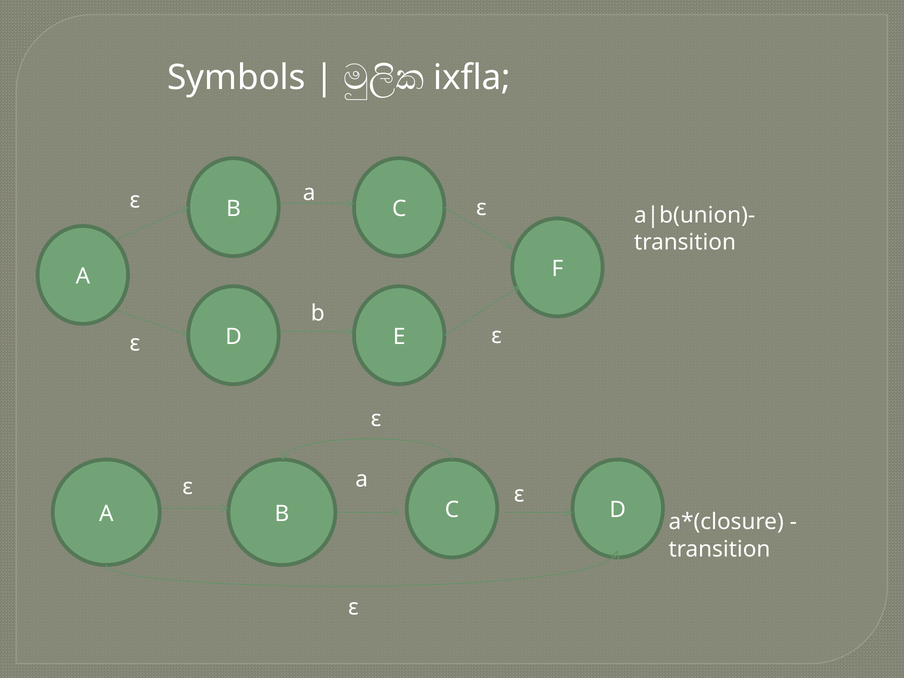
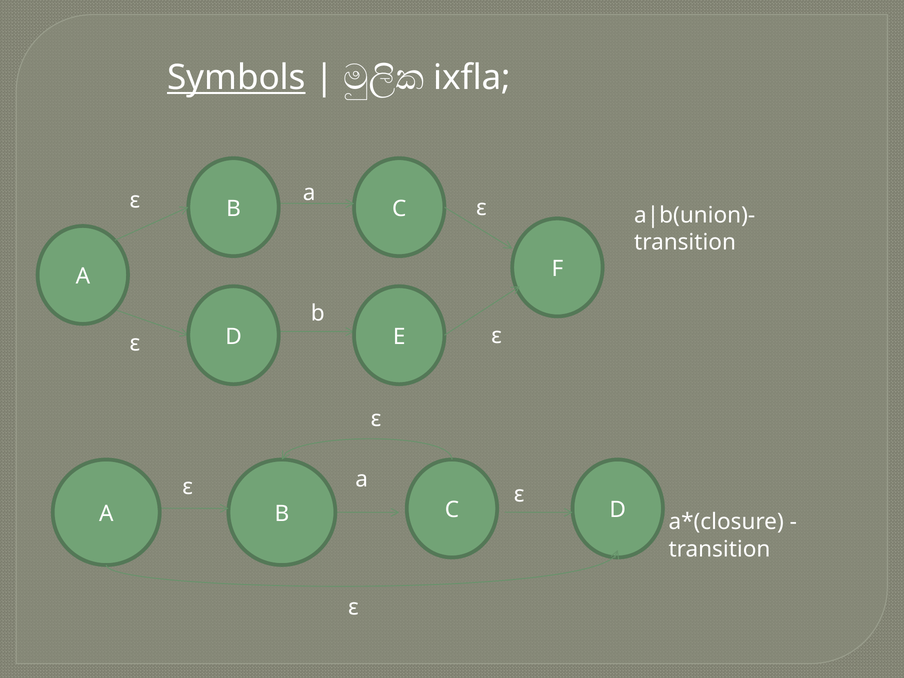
Symbols underline: none -> present (236, 78)
